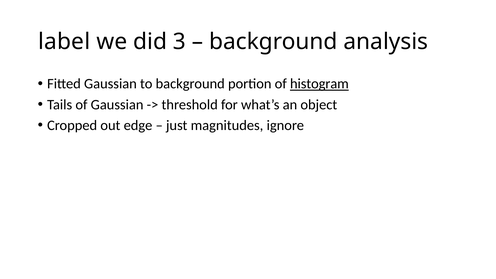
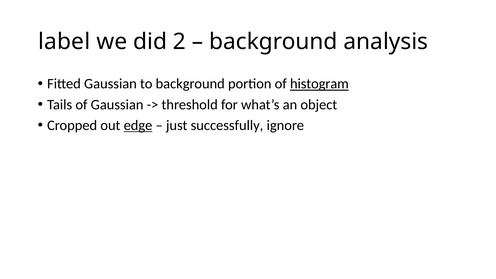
3: 3 -> 2 (179, 42)
edge underline: none -> present (138, 125)
magnitudes: magnitudes -> successfully (227, 125)
